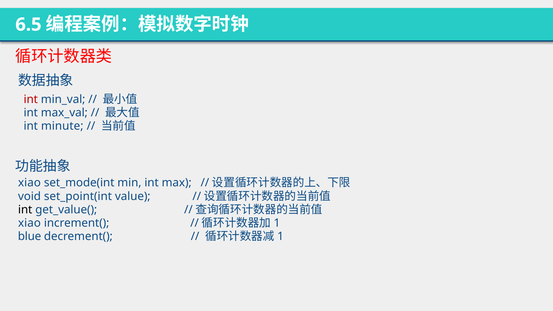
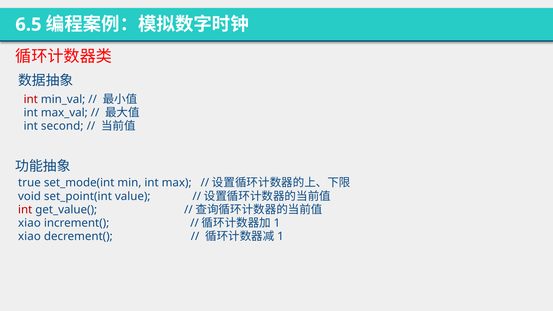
minute: minute -> second (62, 126)
xiao: xiao -> true (29, 183)
int colour: black -> red (25, 210)
blue: blue -> xiao (29, 236)
